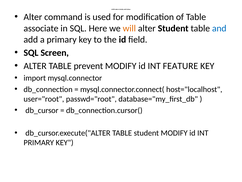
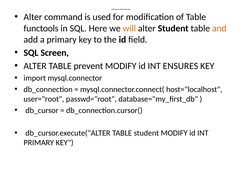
associate: associate -> functools (41, 28)
and colour: blue -> orange (219, 28)
FEATURE: FEATURE -> ENSURES (180, 66)
